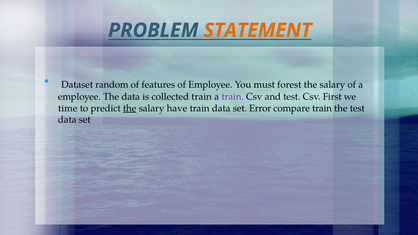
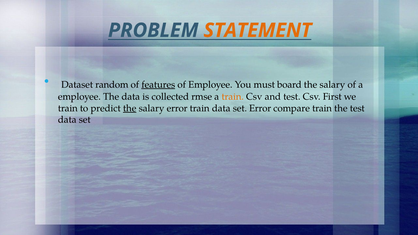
features underline: none -> present (158, 85)
forest: forest -> board (289, 85)
collected train: train -> rmse (202, 97)
train colour: purple -> orange (233, 97)
time: time -> train (68, 108)
salary have: have -> error (177, 108)
